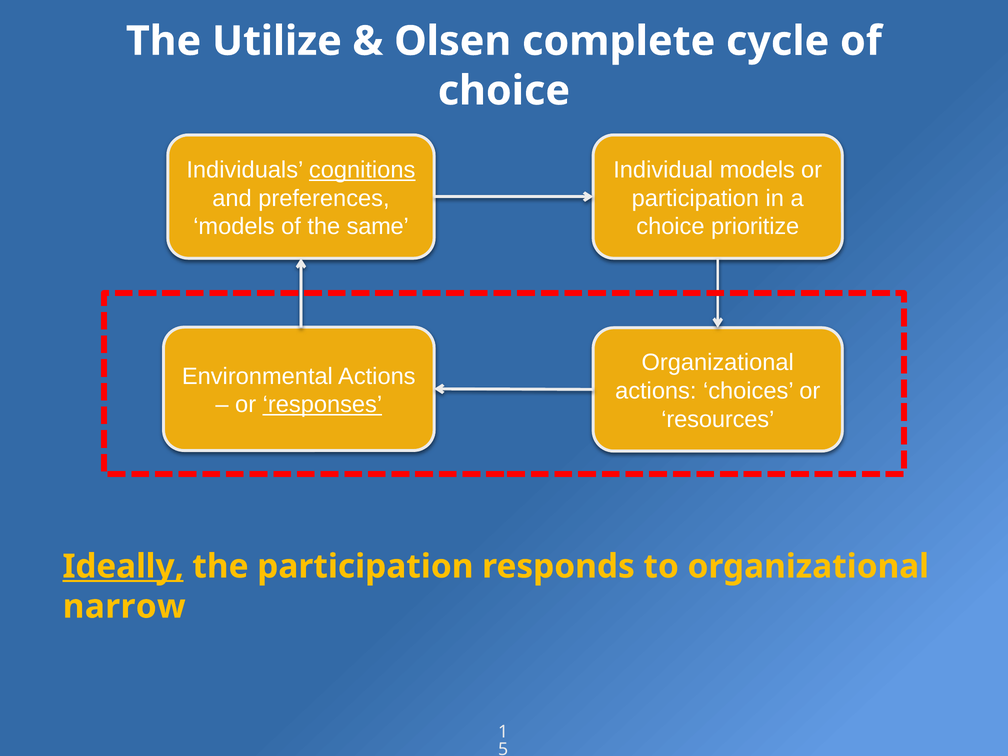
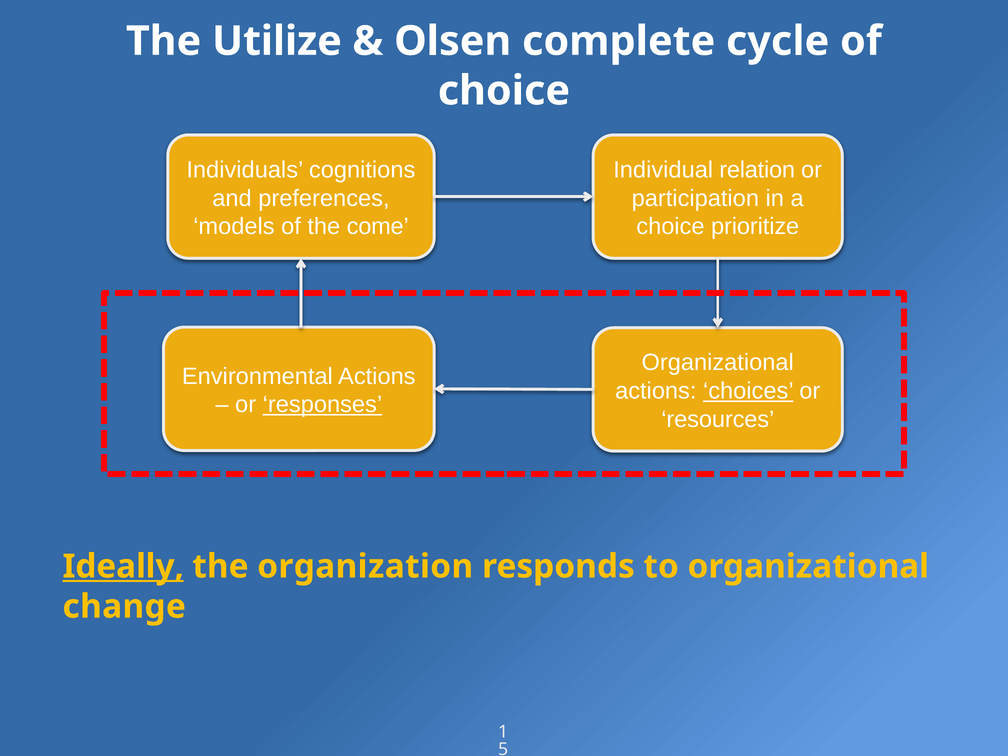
cognitions underline: present -> none (362, 170)
Individual models: models -> relation (757, 170)
same: same -> come (378, 227)
choices underline: none -> present (748, 391)
the participation: participation -> organization (365, 566)
narrow: narrow -> change (124, 607)
